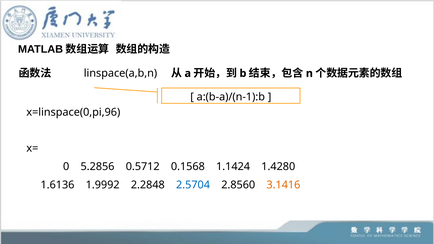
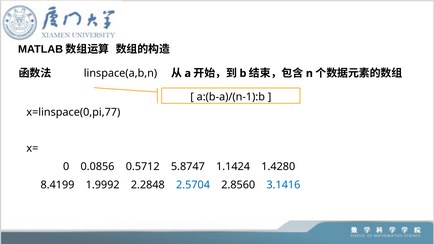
x=linspace(0,pi,96: x=linspace(0,pi,96 -> x=linspace(0,pi,77 (73, 112)
5.2856: 5.2856 -> 0.0856 (98, 167)
0.1568: 0.1568 -> 5.8747 (188, 167)
1.6136: 1.6136 -> 8.4199 (57, 185)
3.1416 colour: orange -> blue (283, 185)
